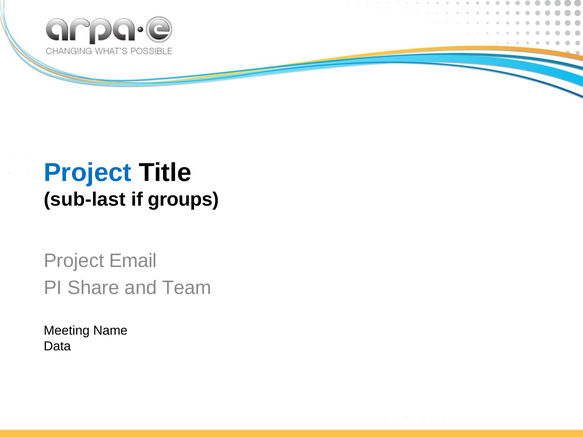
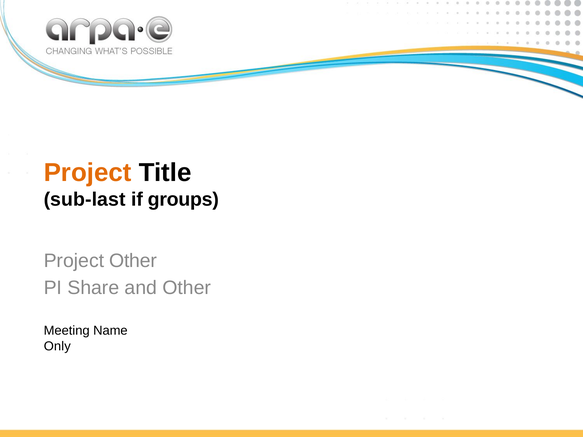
Project colour: blue -> orange (88, 173)
Project Email: Email -> Other (133, 261)
and Team: Team -> Other (187, 288)
Data: Data -> Only (57, 346)
